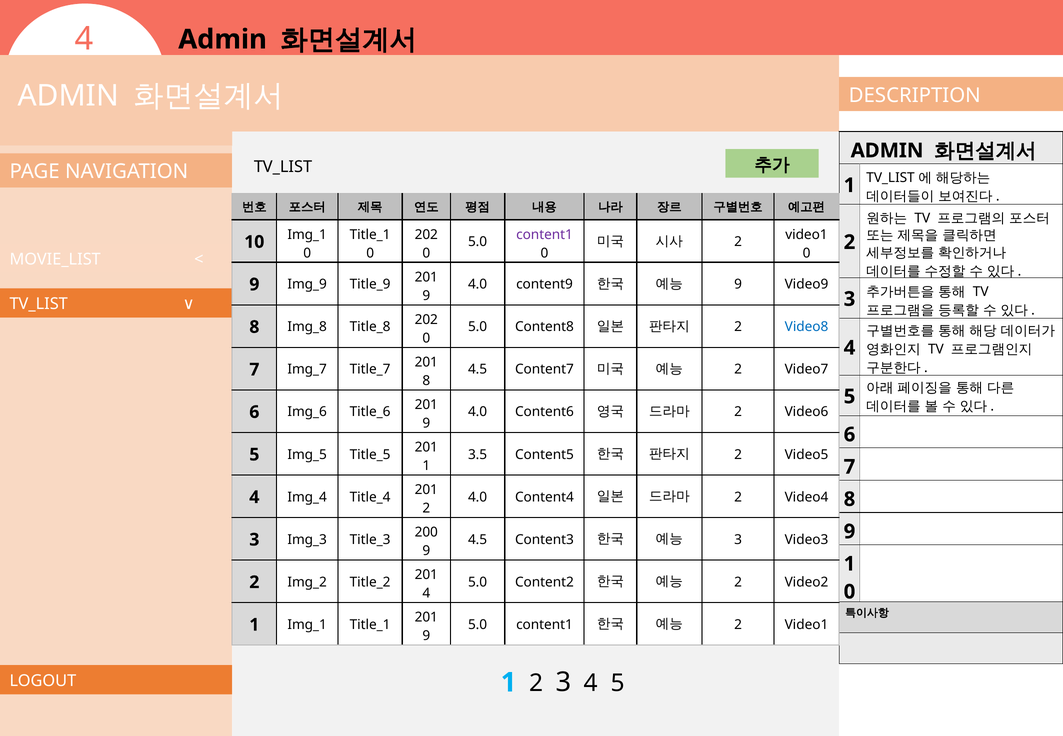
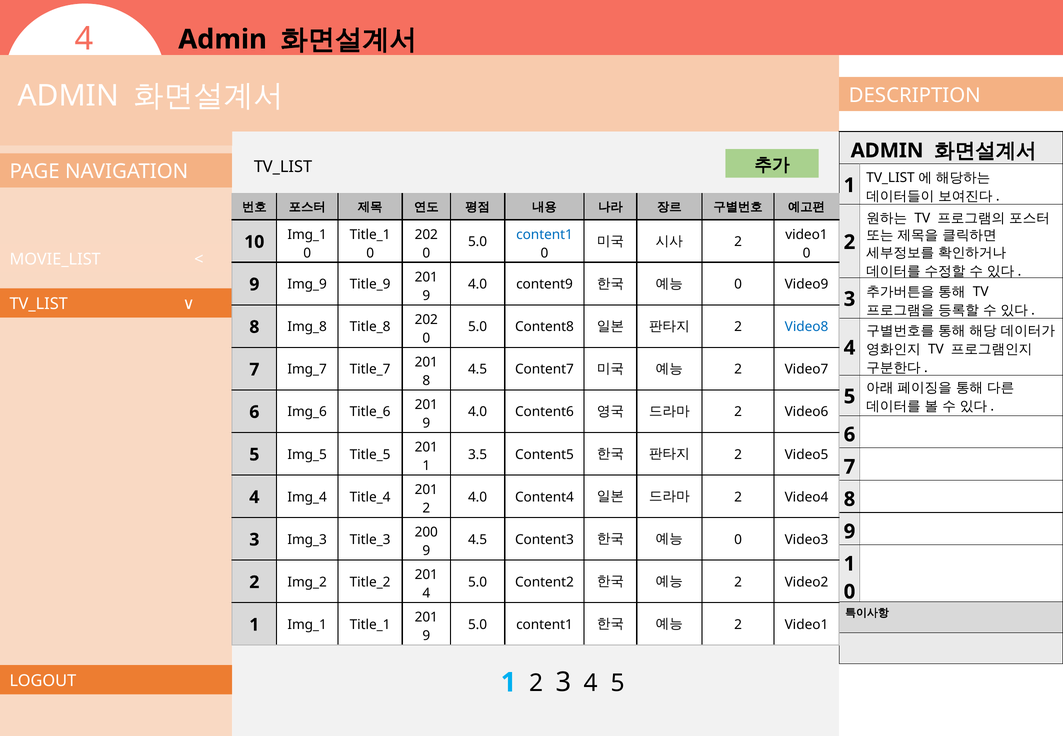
content1 colour: purple -> blue (545, 235)
9: 9 -> 0 (738, 284)
3: 3 -> 0 (738, 540)
